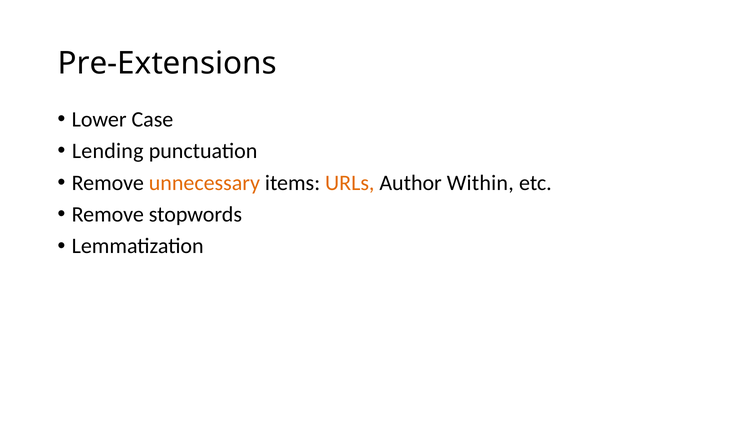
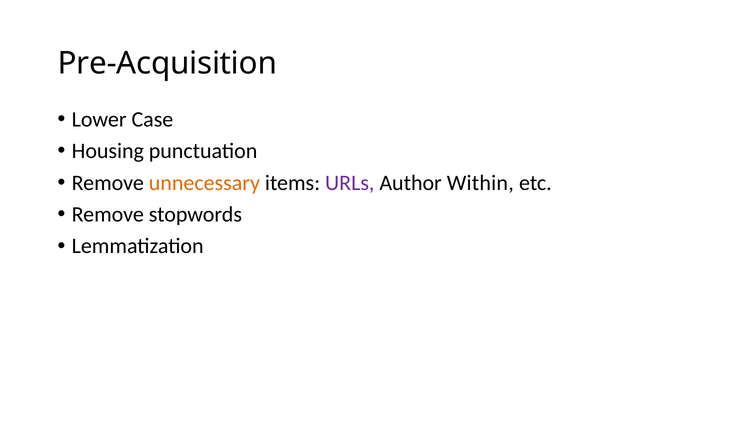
Pre-Extensions: Pre-Extensions -> Pre-Acquisition (167, 63)
Lending: Lending -> Housing (108, 151)
URLs colour: orange -> purple (350, 183)
